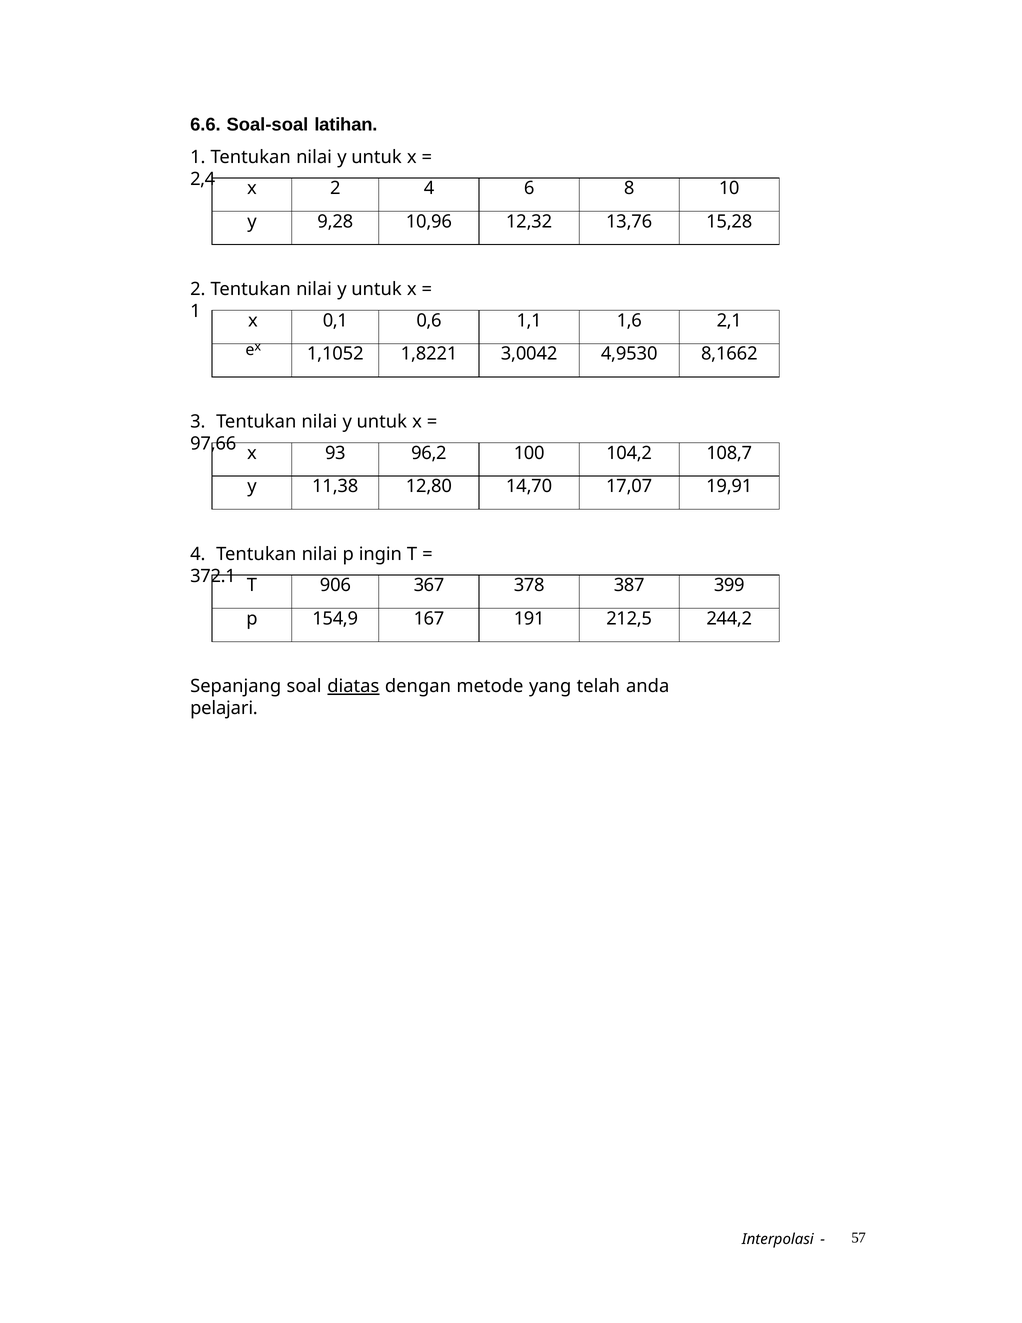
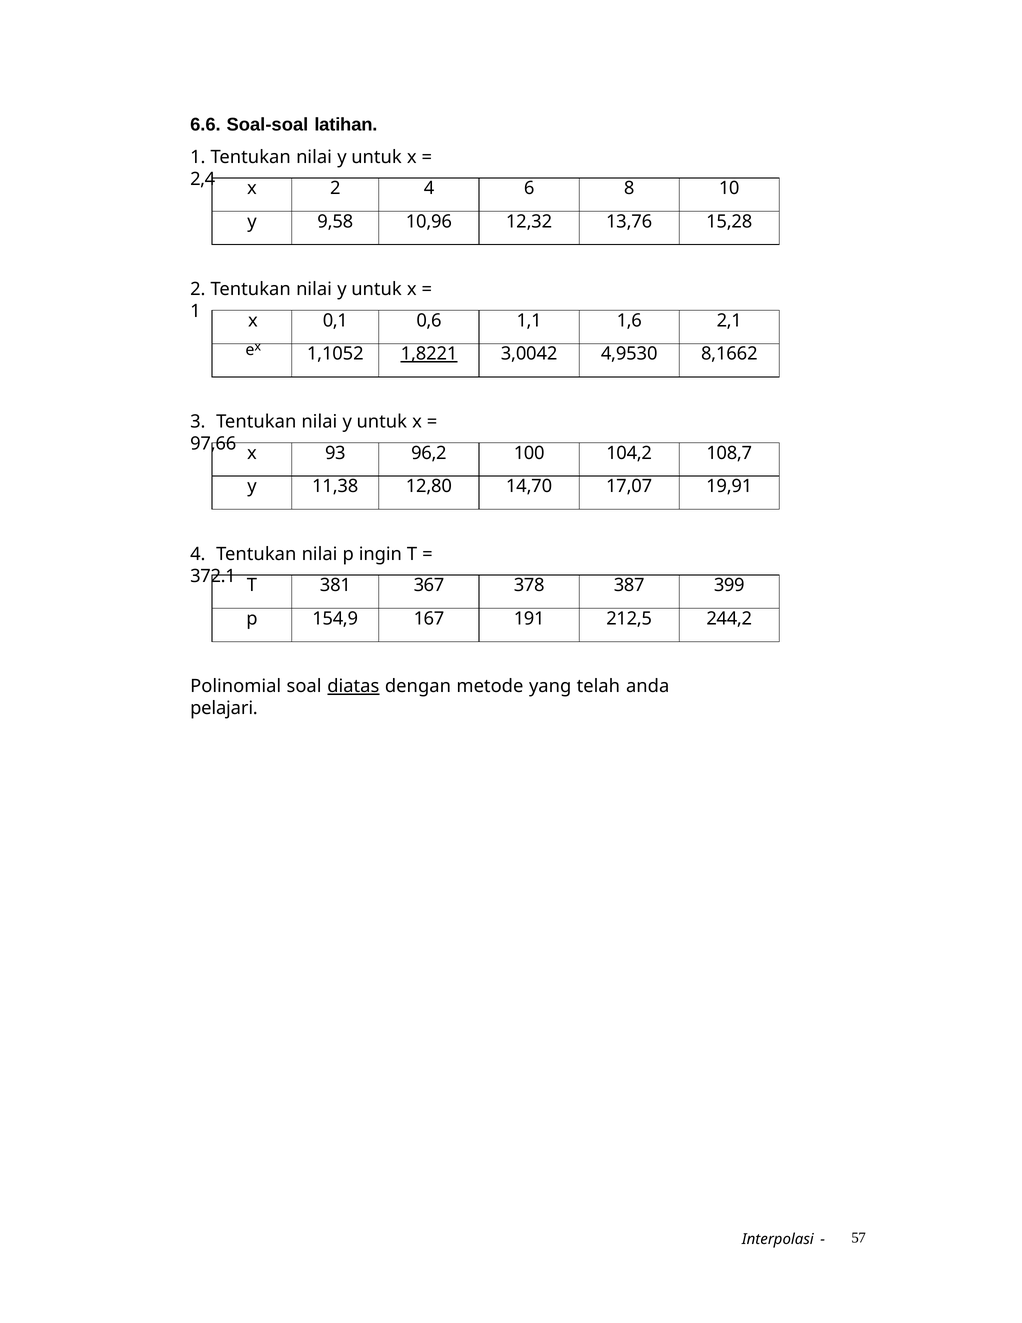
9,28: 9,28 -> 9,58 (335, 221)
1,8221 underline: none -> present (429, 354)
906: 906 -> 381 (335, 585)
Sepanjang: Sepanjang -> Polinomial (236, 686)
